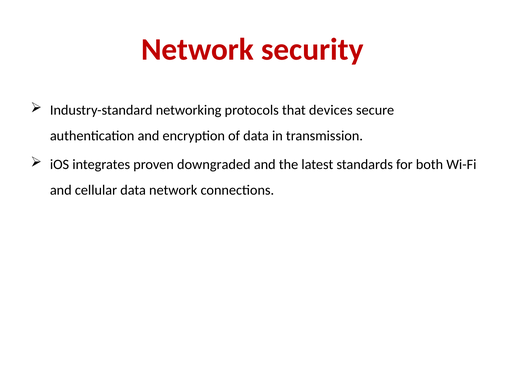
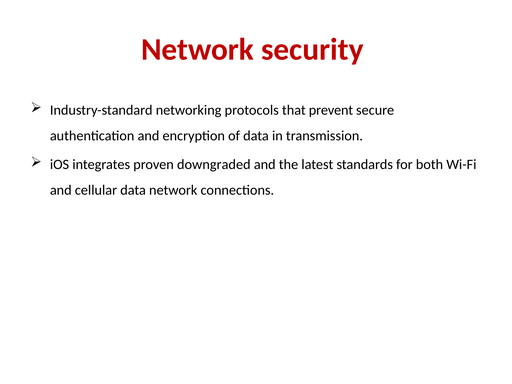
devices: devices -> prevent (331, 110)
